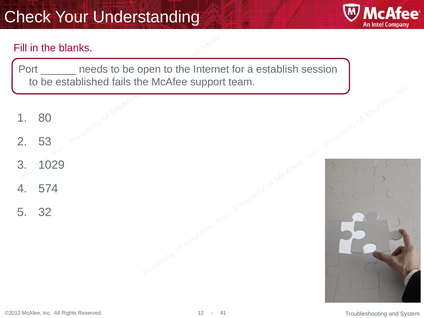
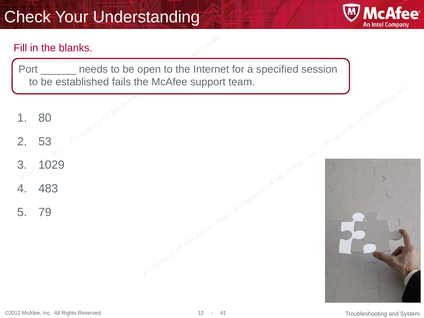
establish: establish -> specified (277, 69)
574: 574 -> 483 (48, 189)
32: 32 -> 79 (45, 212)
